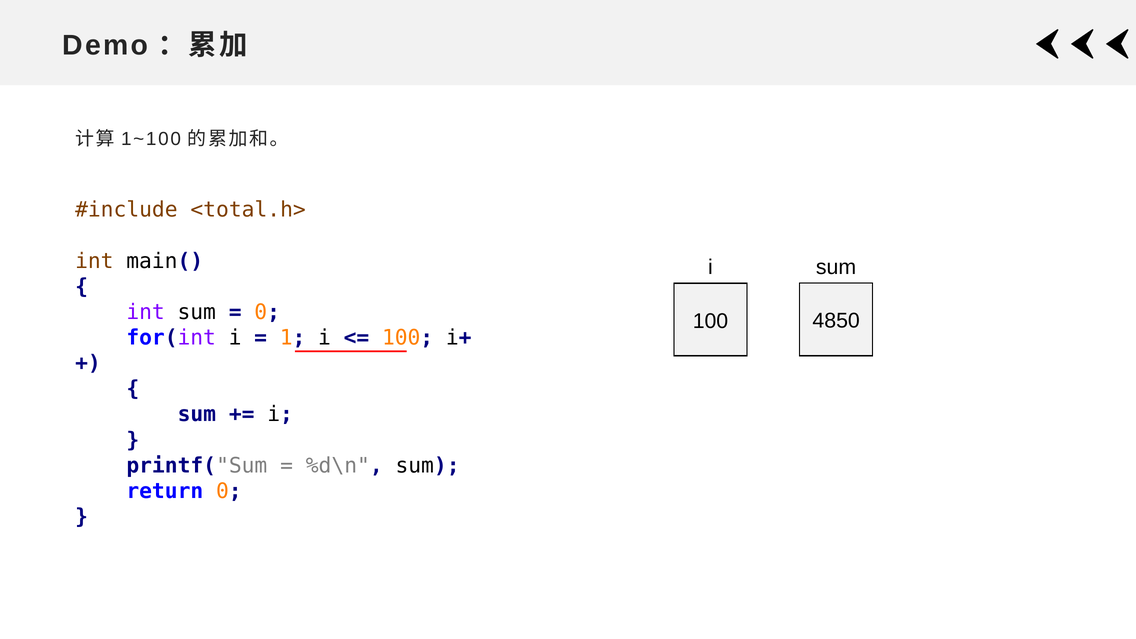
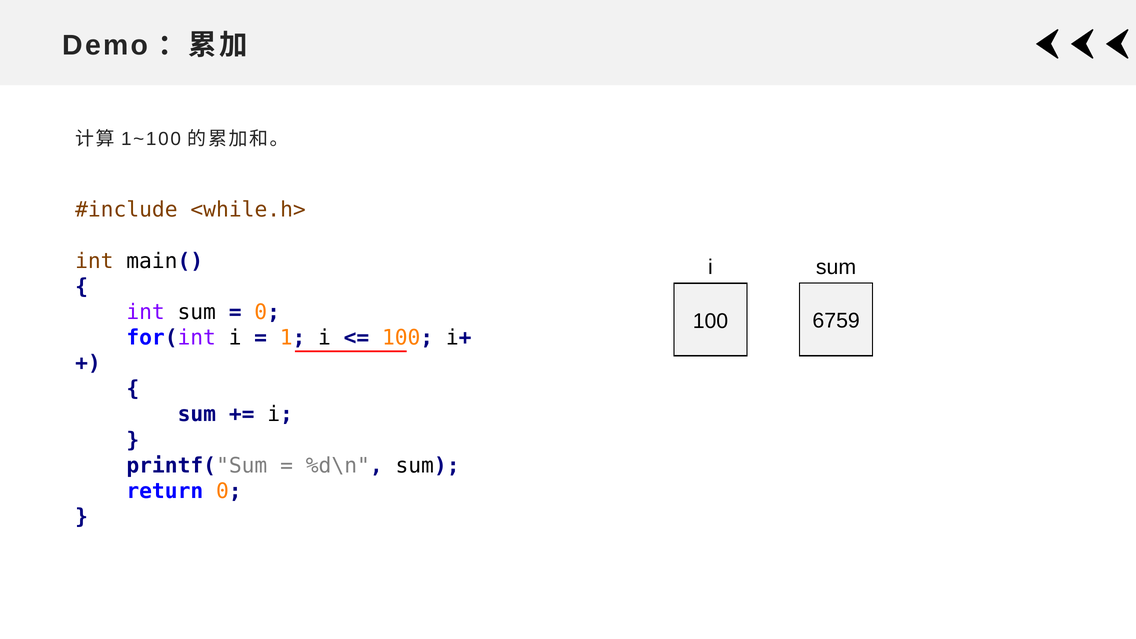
<total.h>: <total.h> -> <while.h> (248, 210)
4850: 4850 -> 6759 (836, 321)
